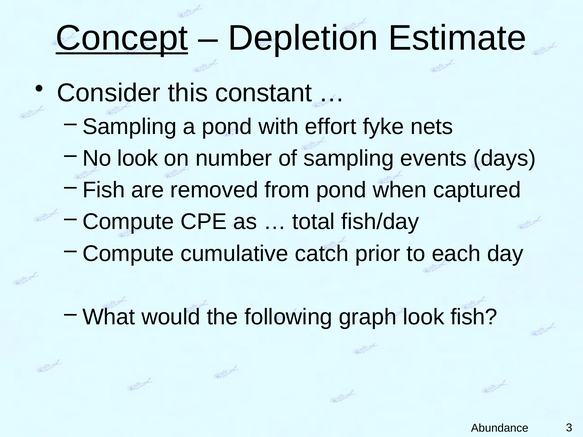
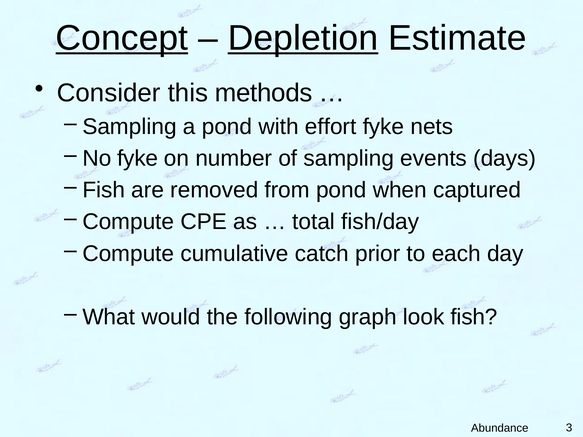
Depletion underline: none -> present (303, 38)
constant: constant -> methods (264, 93)
No look: look -> fyke (138, 158)
